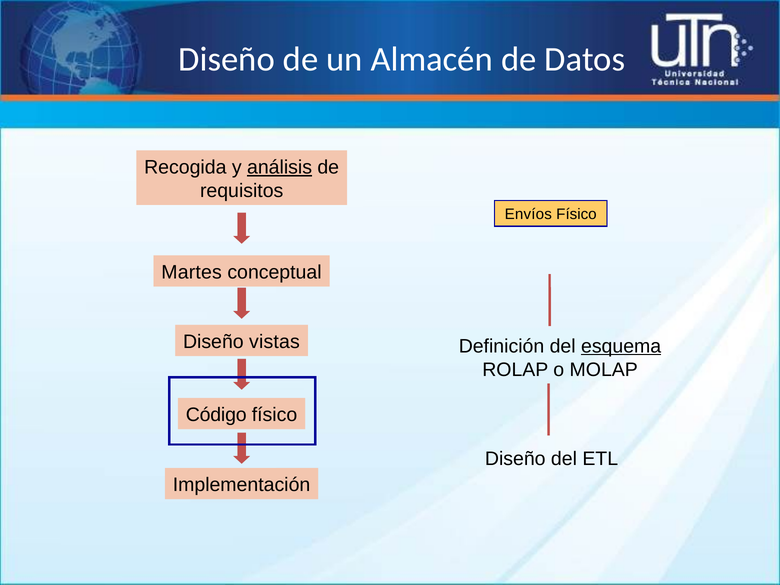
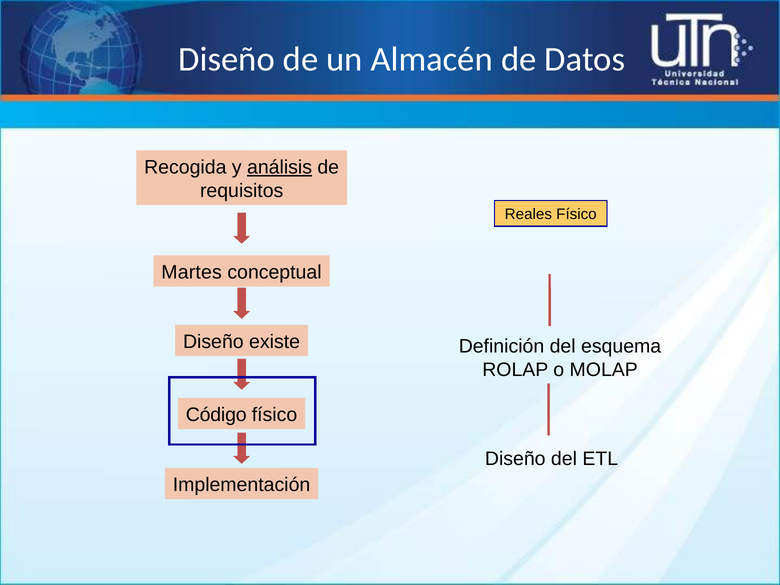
Envíos: Envíos -> Reales (528, 214)
vistas: vistas -> existe (275, 342)
esquema underline: present -> none (621, 346)
